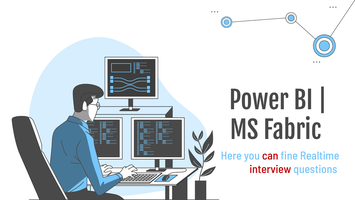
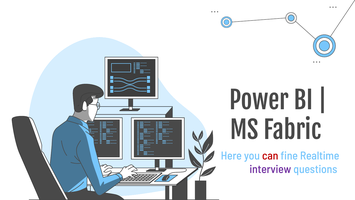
interview colour: red -> purple (270, 169)
